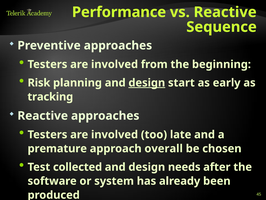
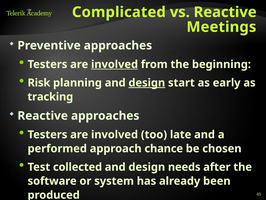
Performance: Performance -> Complicated (119, 12)
Sequence: Sequence -> Meetings (221, 27)
involved underline: none -> present (115, 64)
premature: premature -> performed (57, 148)
overall: overall -> chance (164, 148)
